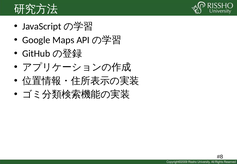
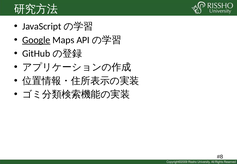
Google underline: none -> present (36, 40)
